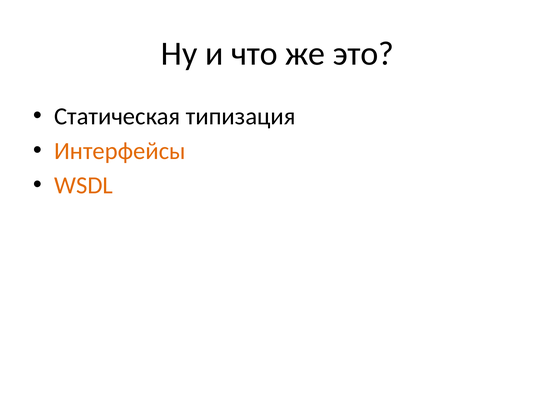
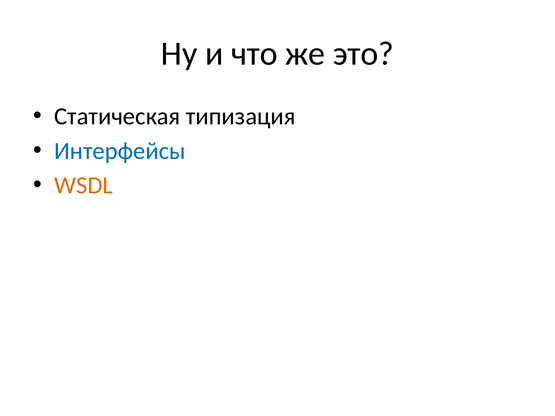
Интерфейсы colour: orange -> blue (120, 151)
